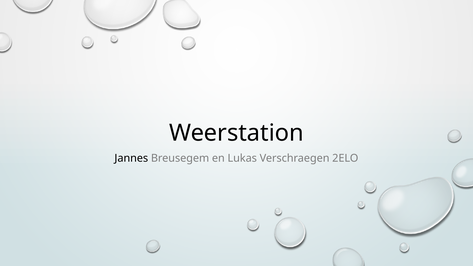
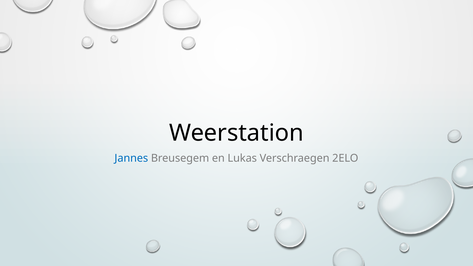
Jannes colour: black -> blue (131, 158)
